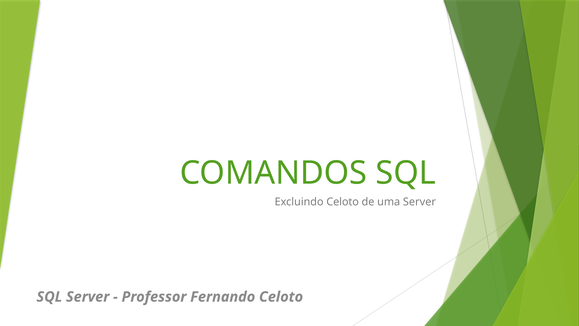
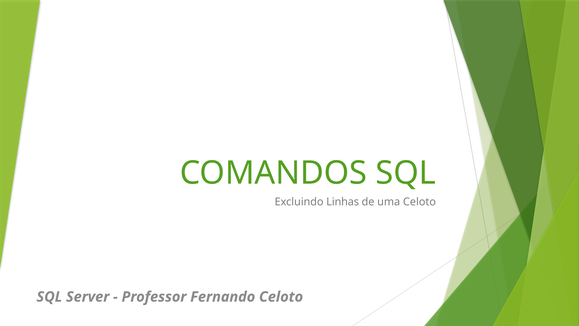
Excluindo Celoto: Celoto -> Linhas (343, 202)
uma Server: Server -> Celoto (419, 202)
